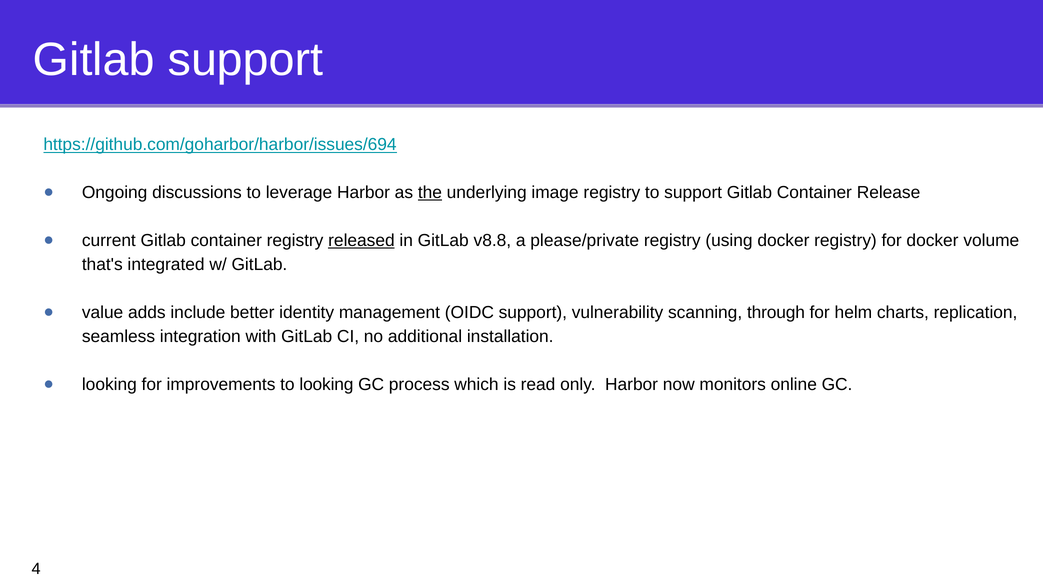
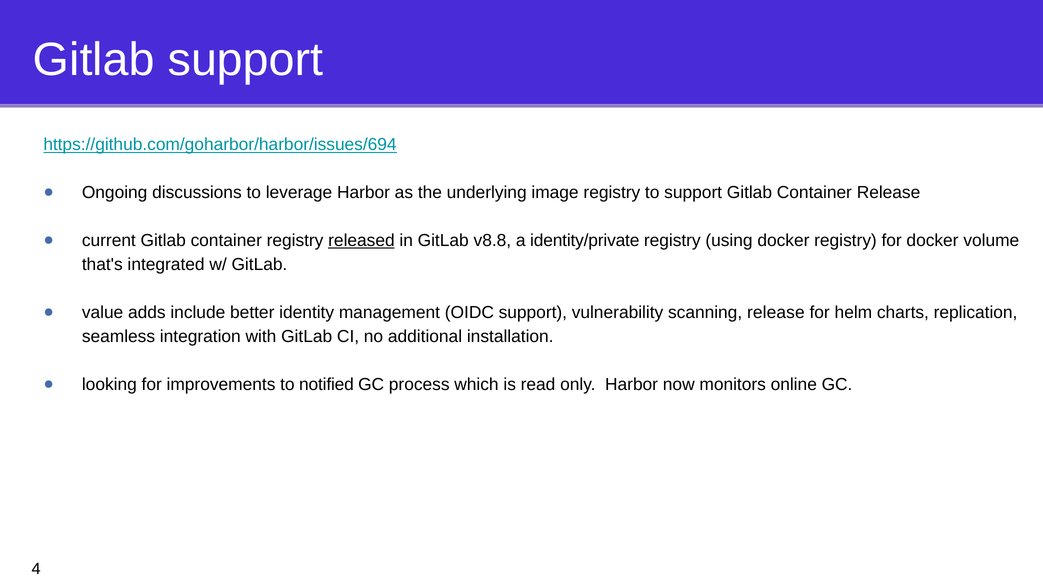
the underline: present -> none (430, 192)
please/private: please/private -> identity/private (585, 240)
scanning through: through -> release (776, 312)
to looking: looking -> notified (326, 384)
